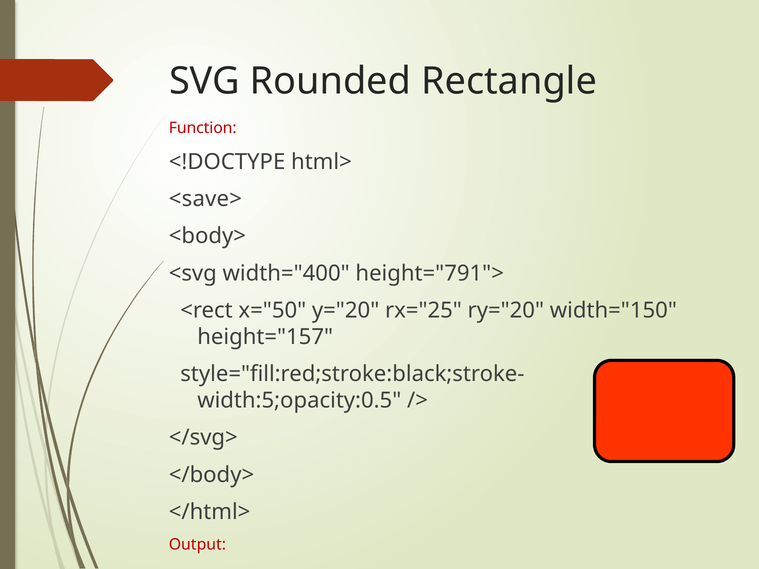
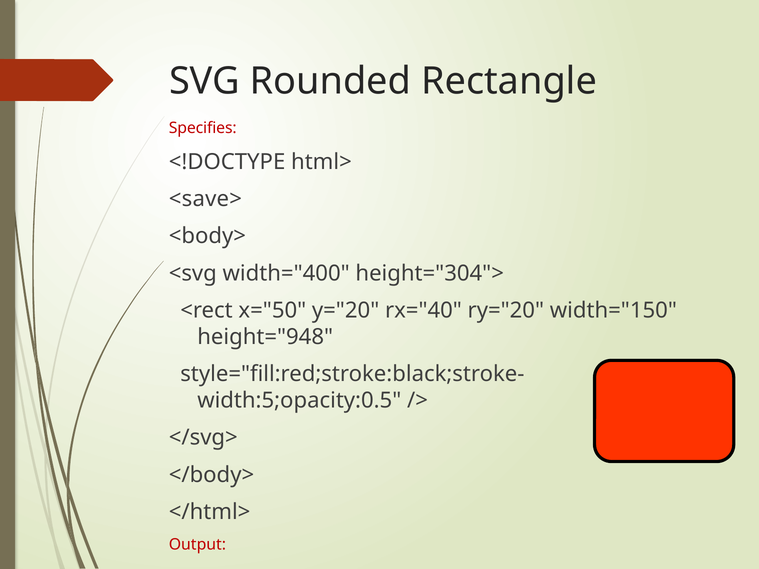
Function: Function -> Specifies (203, 128)
height="791">: height="791"> -> height="304"> (430, 273)
rx="25: rx="25 -> rx="40 (423, 310)
height="157: height="157 -> height="948 (265, 337)
